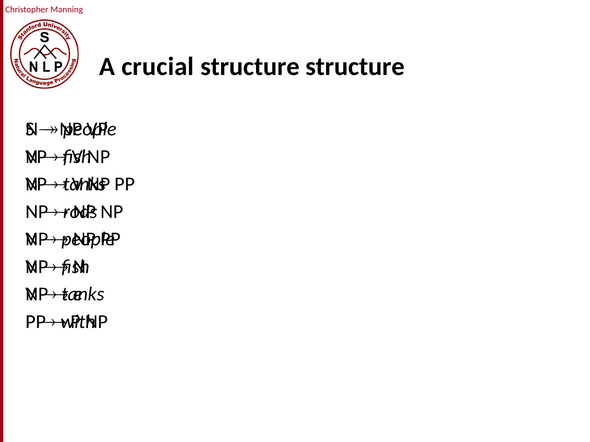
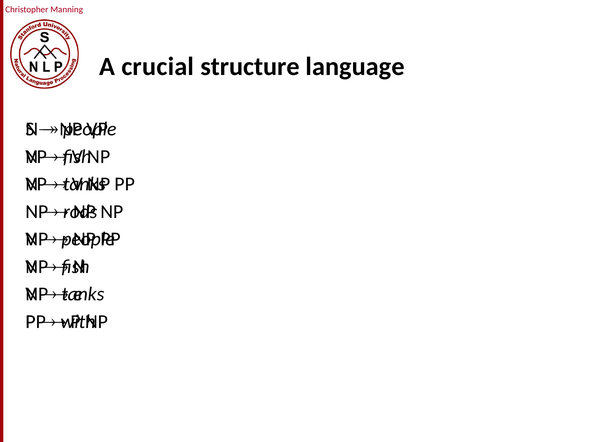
structure structure: structure -> language (355, 67)
